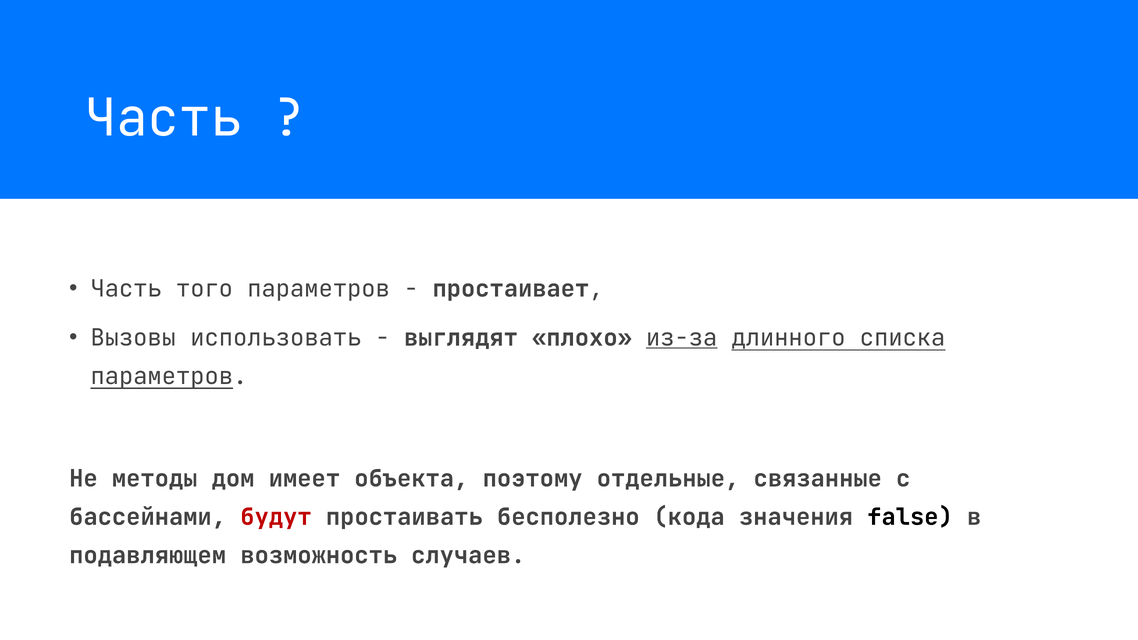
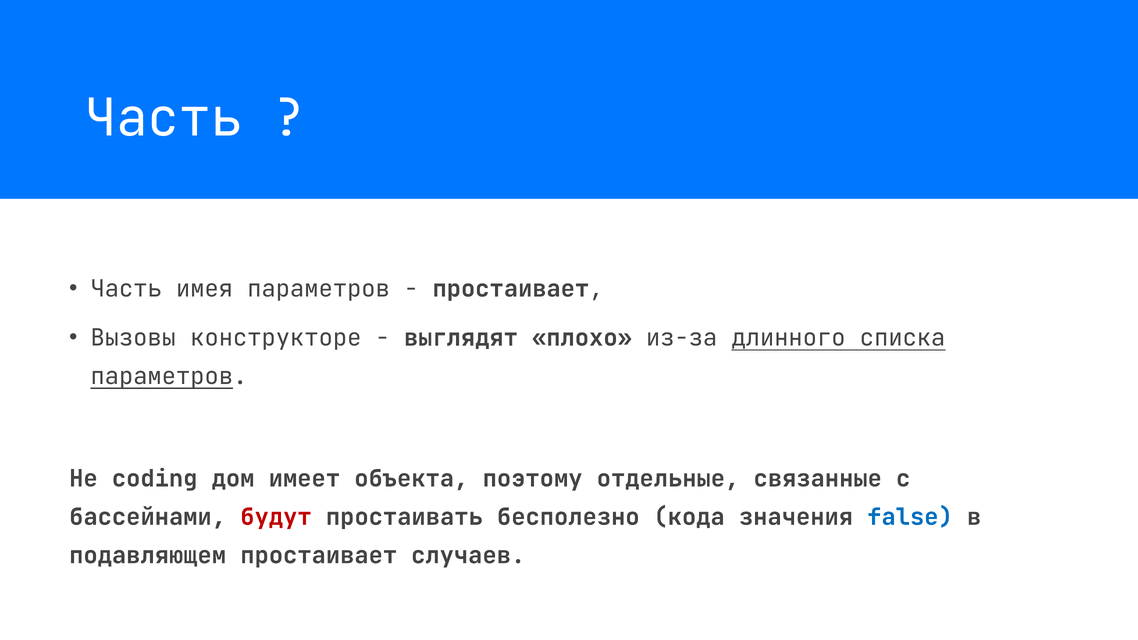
того: того -> имея (205, 289)
использовать: использовать -> конструкторе (276, 338)
из-за underline: present -> none (682, 338)
методы: методы -> coding (155, 479)
false colour: black -> blue (910, 517)
подавляющем возможность: возможность -> простаивает (319, 555)
